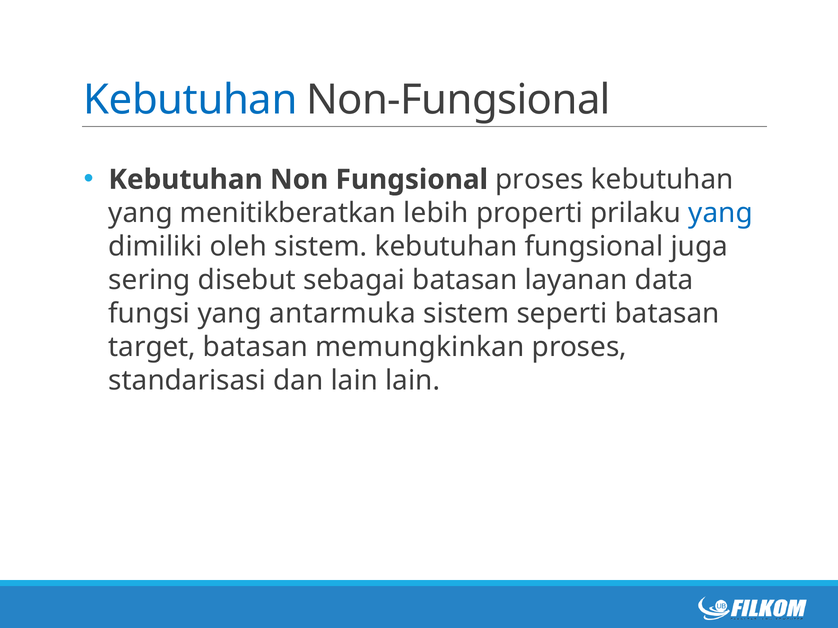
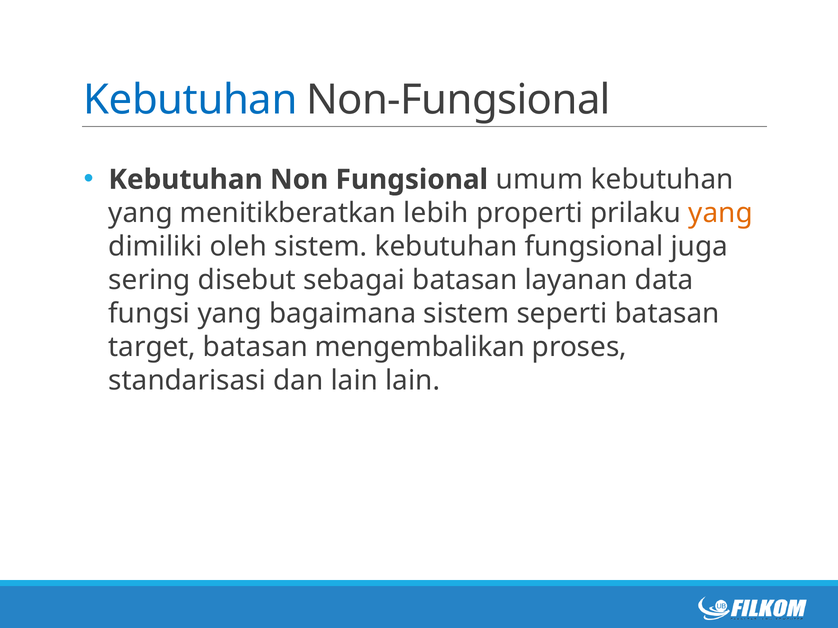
Fungsional proses: proses -> umum (539, 180)
yang colour: blue -> orange (721, 213)
antarmuka: antarmuka -> bagaimana (343, 314)
memungkinkan: memungkinkan -> mengembalikan (420, 347)
